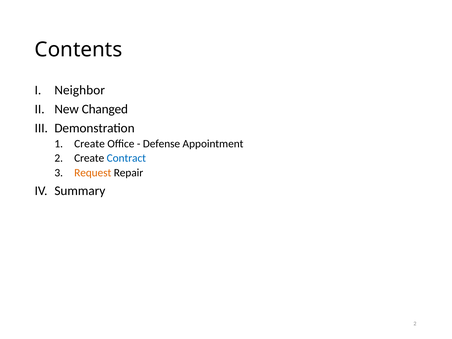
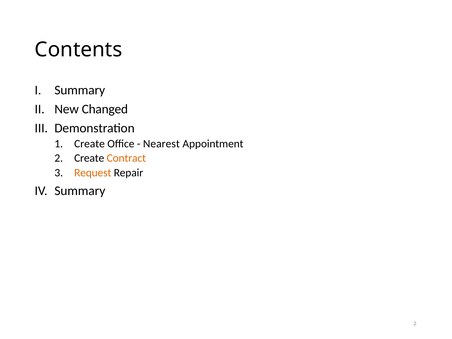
Neighbor: Neighbor -> Summary (80, 90)
Defense: Defense -> Nearest (161, 144)
Contract colour: blue -> orange (126, 158)
